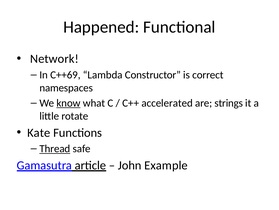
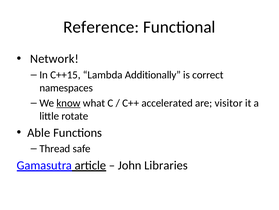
Happened: Happened -> Reference (101, 27)
C++69: C++69 -> C++15 (65, 75)
Constructor: Constructor -> Additionally (153, 75)
strings: strings -> visitor (229, 103)
Kate: Kate -> Able (39, 132)
Thread underline: present -> none (55, 148)
Example: Example -> Libraries (166, 165)
